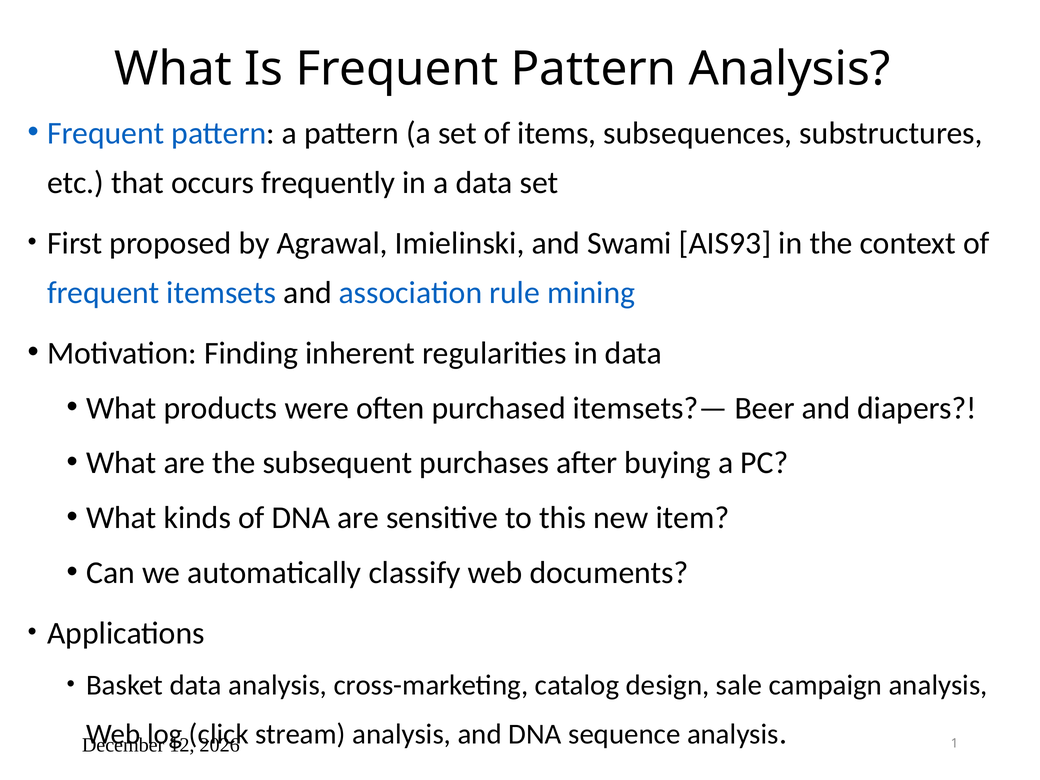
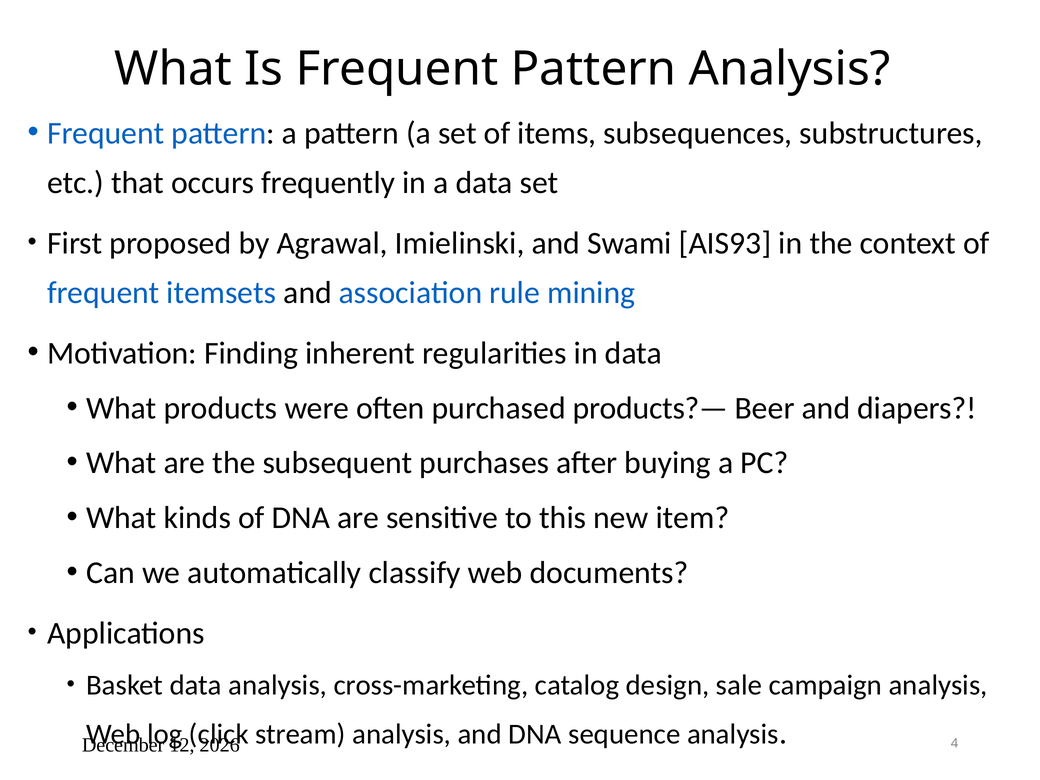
itemsets?—: itemsets?— -> products?— (650, 408)
1: 1 -> 4 (955, 744)
